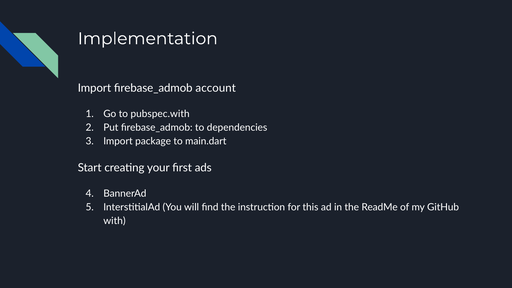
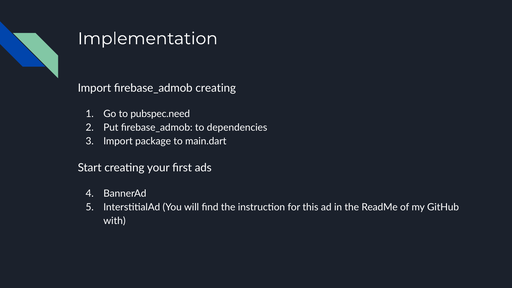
firebase_admob account: account -> creating (216, 88)
pubspec.with: pubspec.with -> pubspec.need (160, 114)
